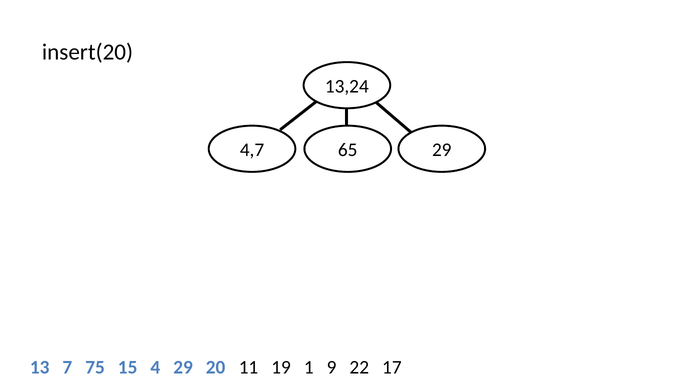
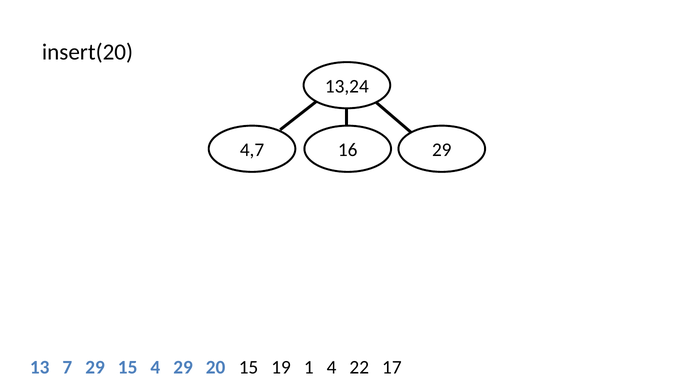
65: 65 -> 16 (348, 150)
7 75: 75 -> 29 (95, 367)
20 11: 11 -> 15 (248, 367)
1 9: 9 -> 4 (332, 367)
